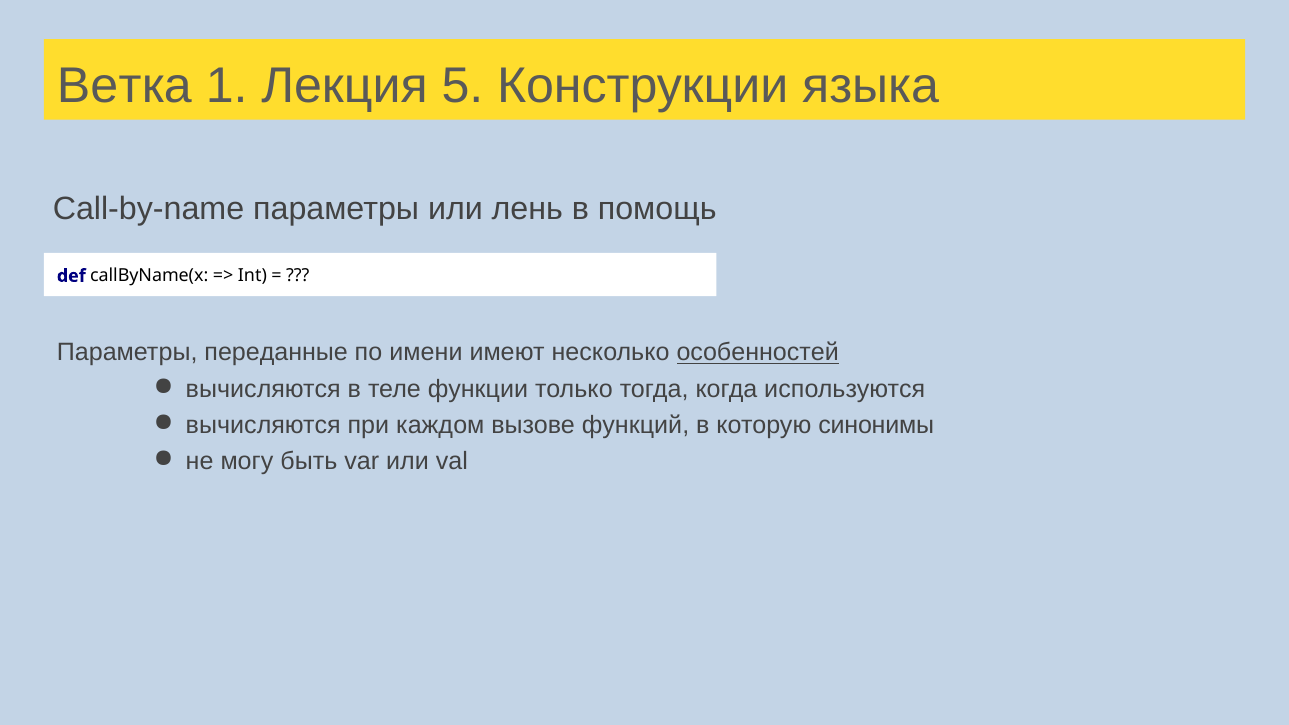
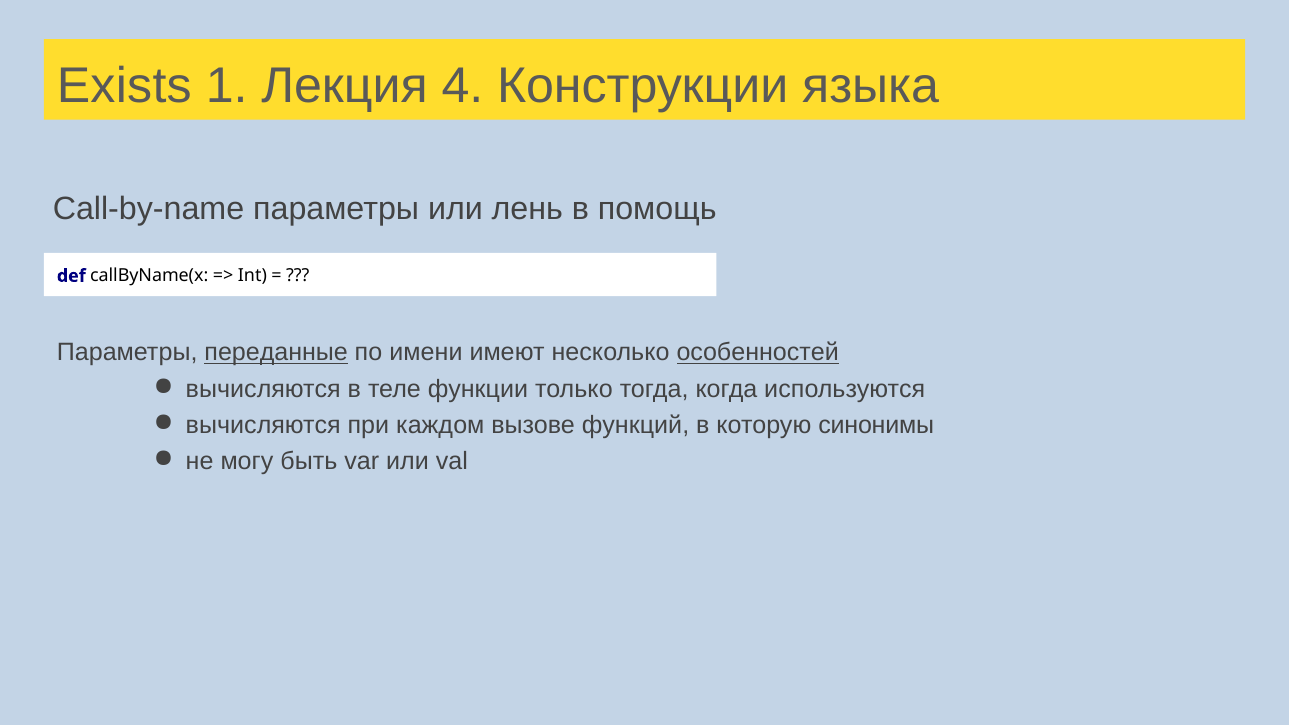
Ветка: Ветка -> Exists (124, 86)
5: 5 -> 4 (462, 86)
переданные underline: none -> present (276, 353)
